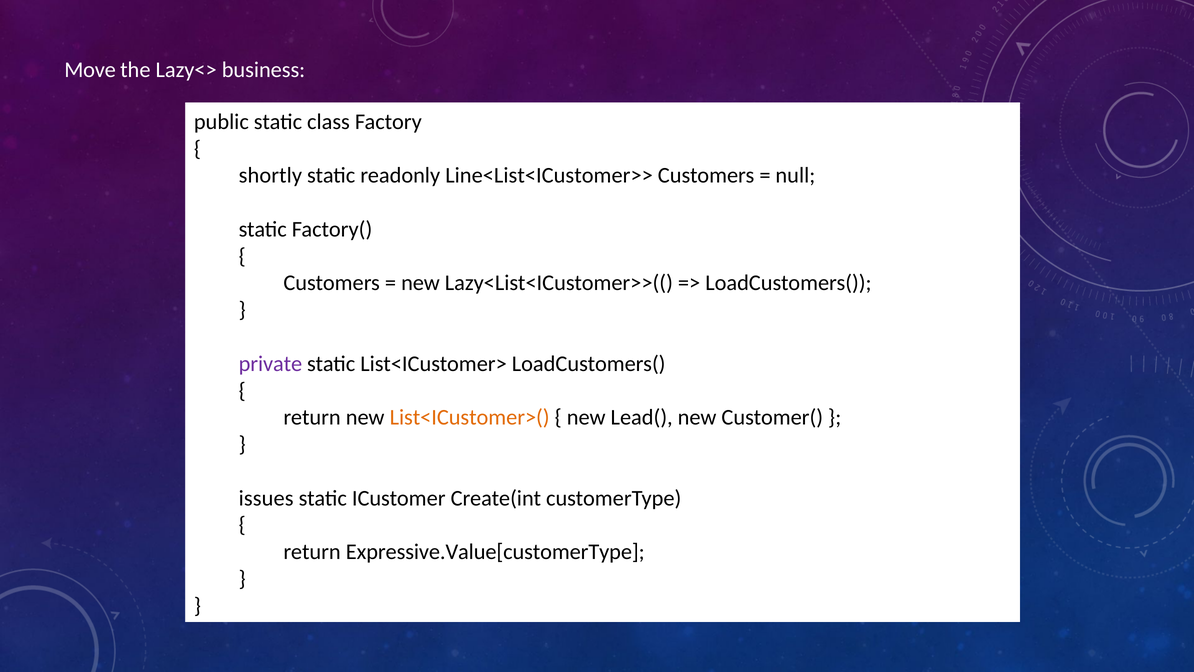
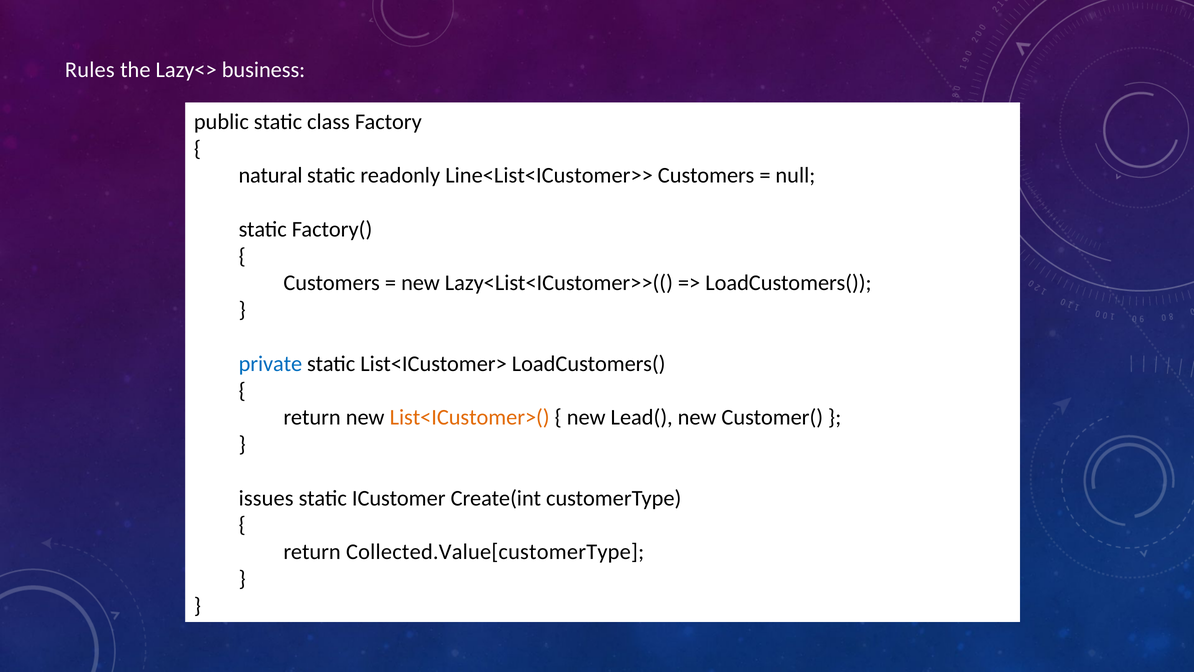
Move: Move -> Rules (90, 70)
shortly: shortly -> natural (271, 175)
private colour: purple -> blue (270, 364)
Expressive.Value[customerType: Expressive.Value[customerType -> Collected.Value[customerType (495, 552)
